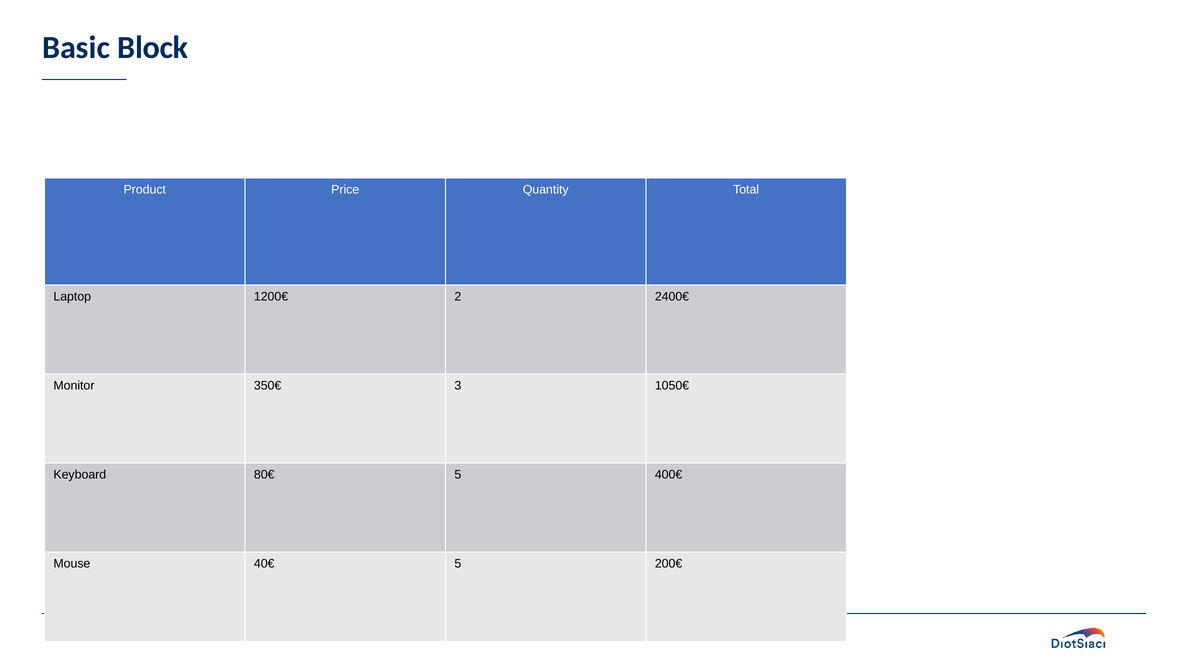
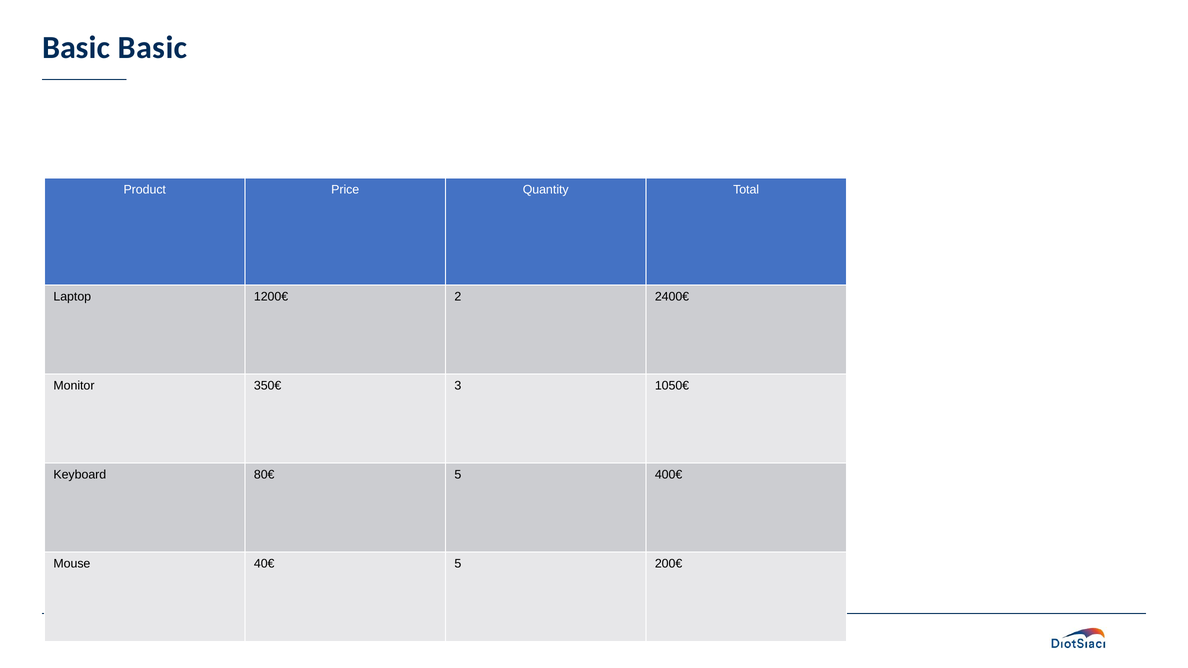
Basic Block: Block -> Basic (153, 48)
